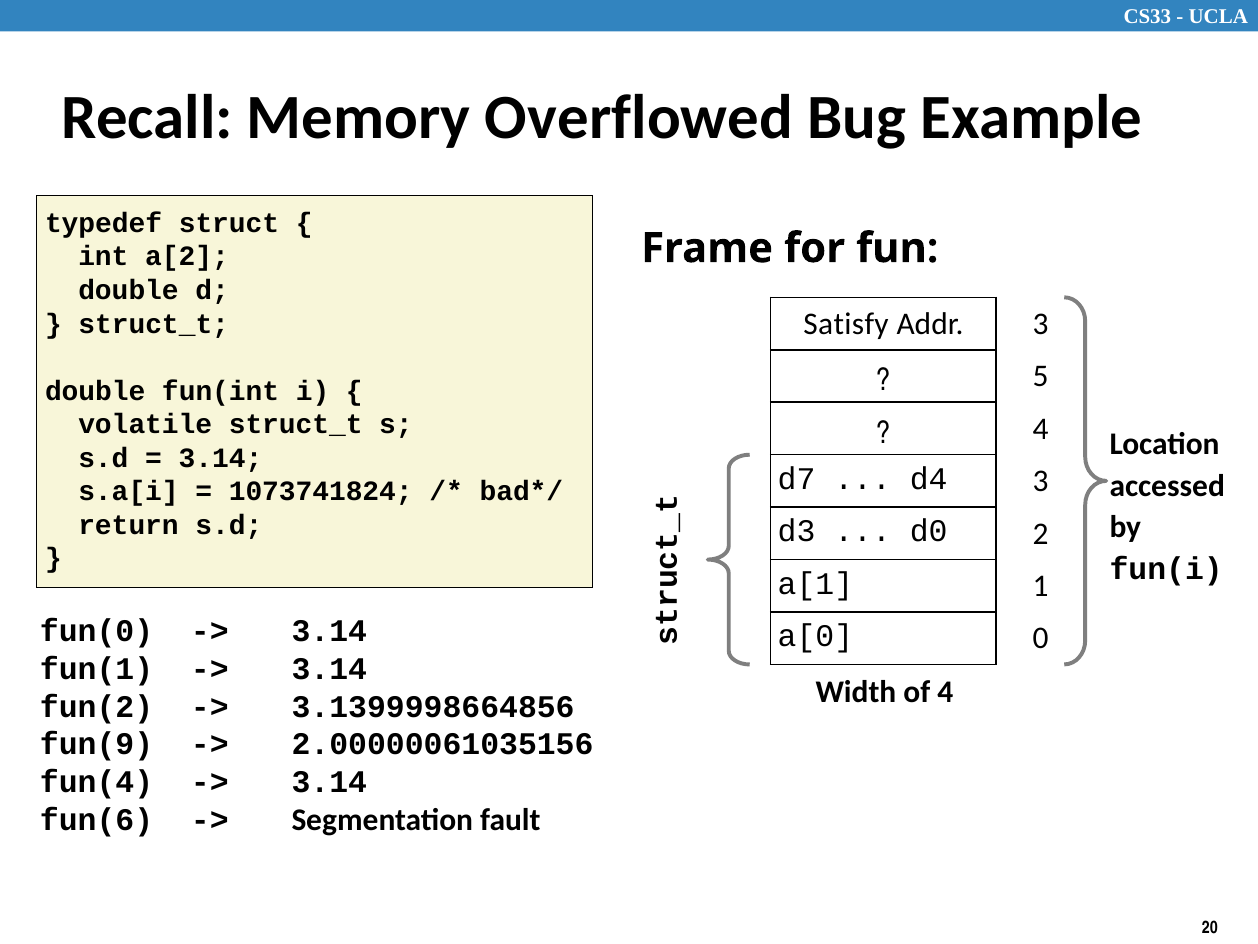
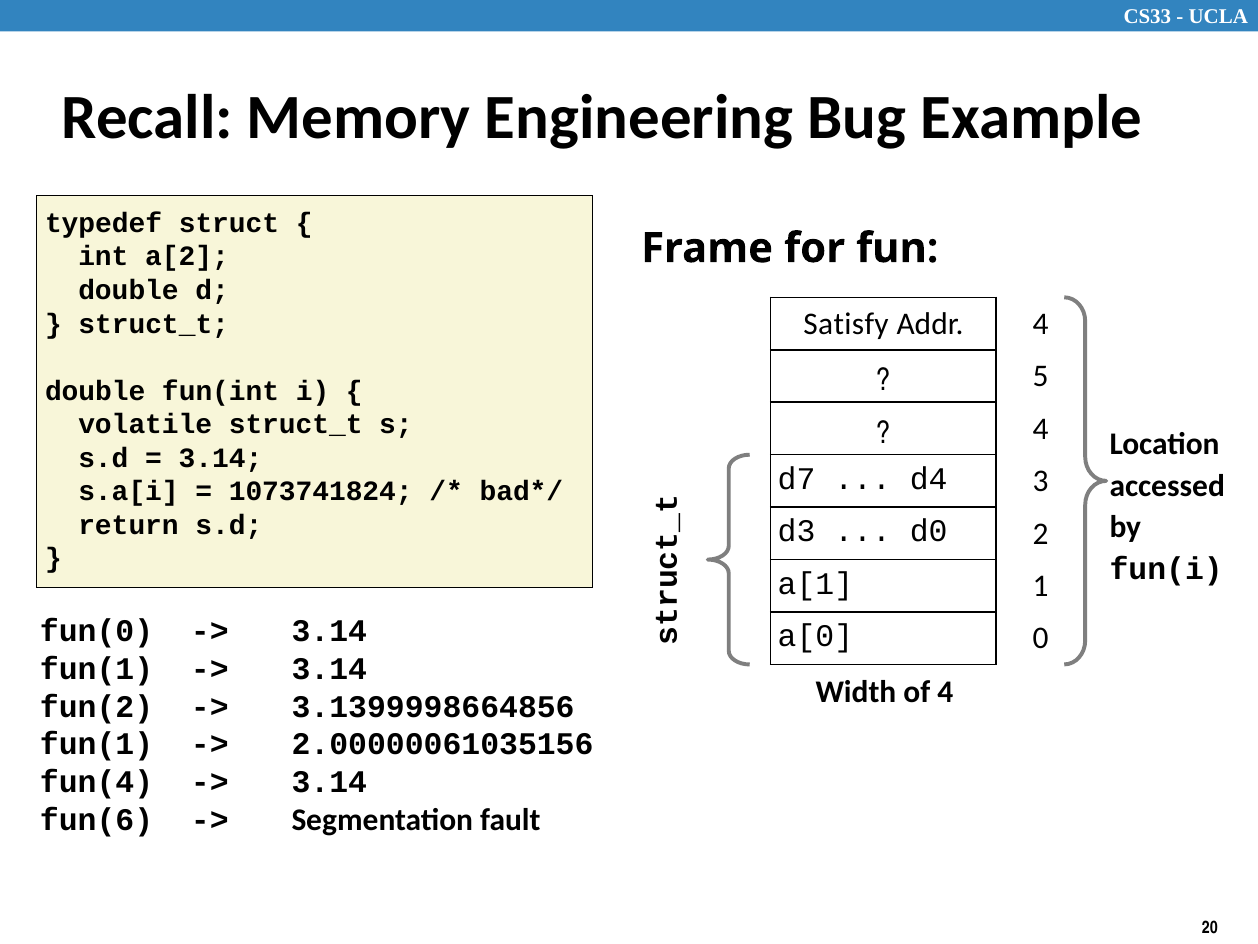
Overflowed: Overflowed -> Engineering (639, 118)
Addr 3: 3 -> 4 (1041, 324)
fun(9: fun(9 -> fun(1 (97, 744)
